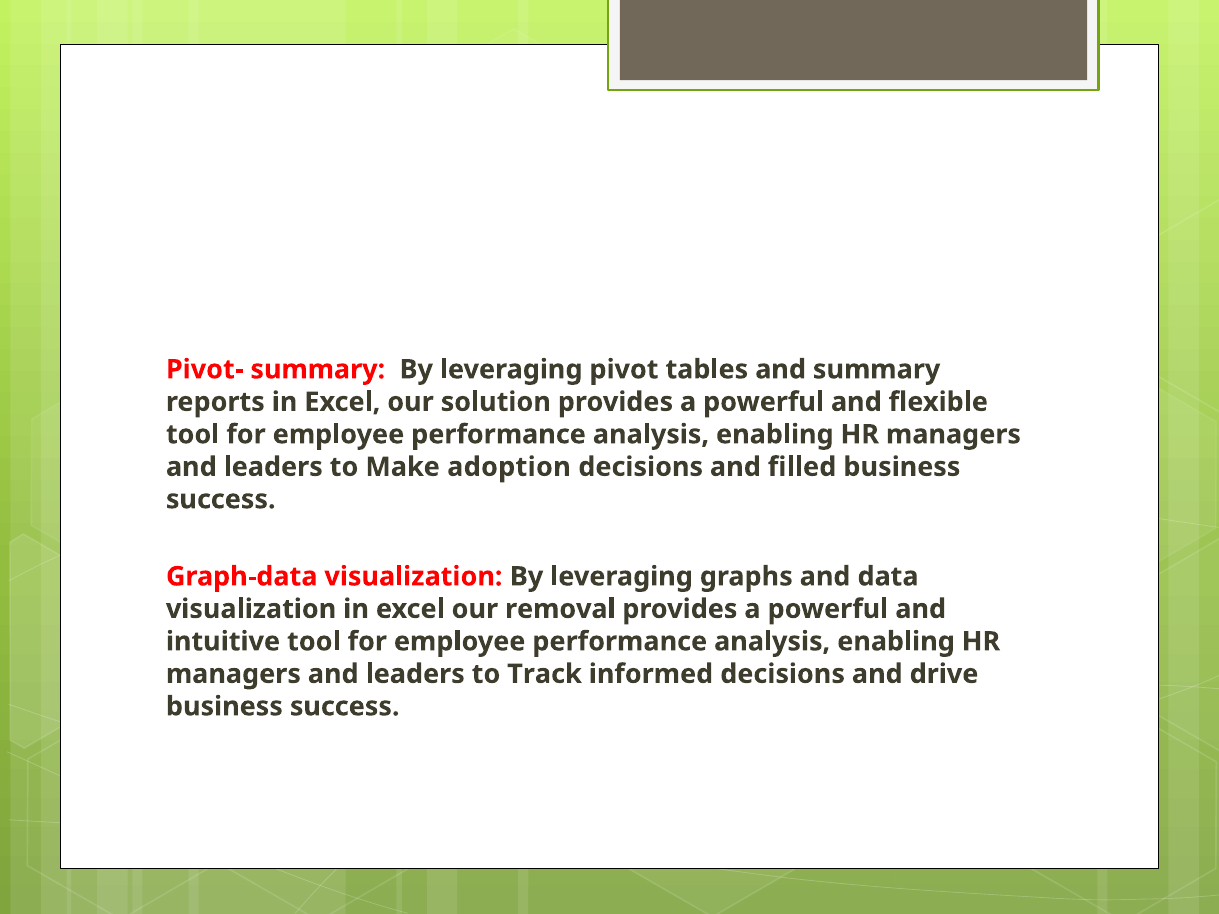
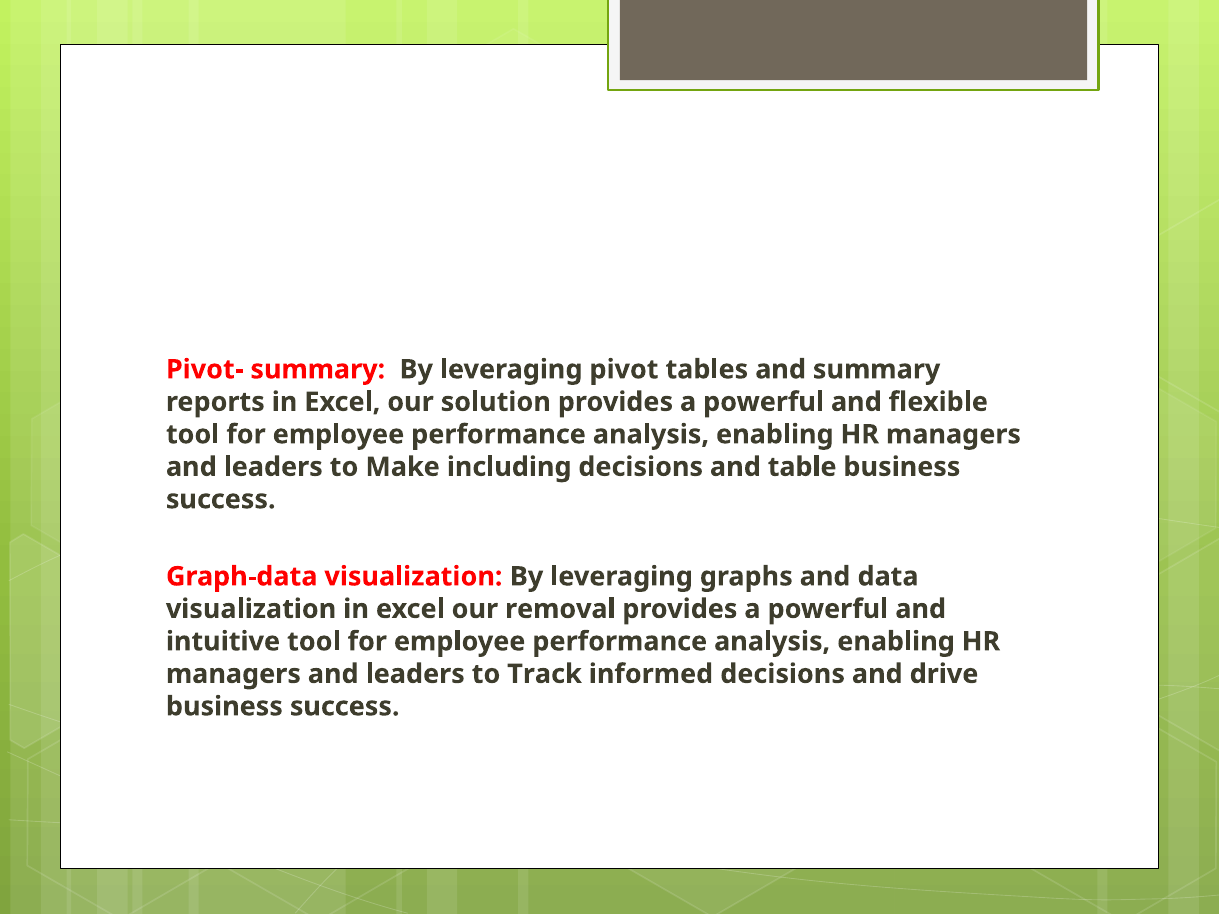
adoption: adoption -> including (509, 467)
filled: filled -> table (802, 467)
